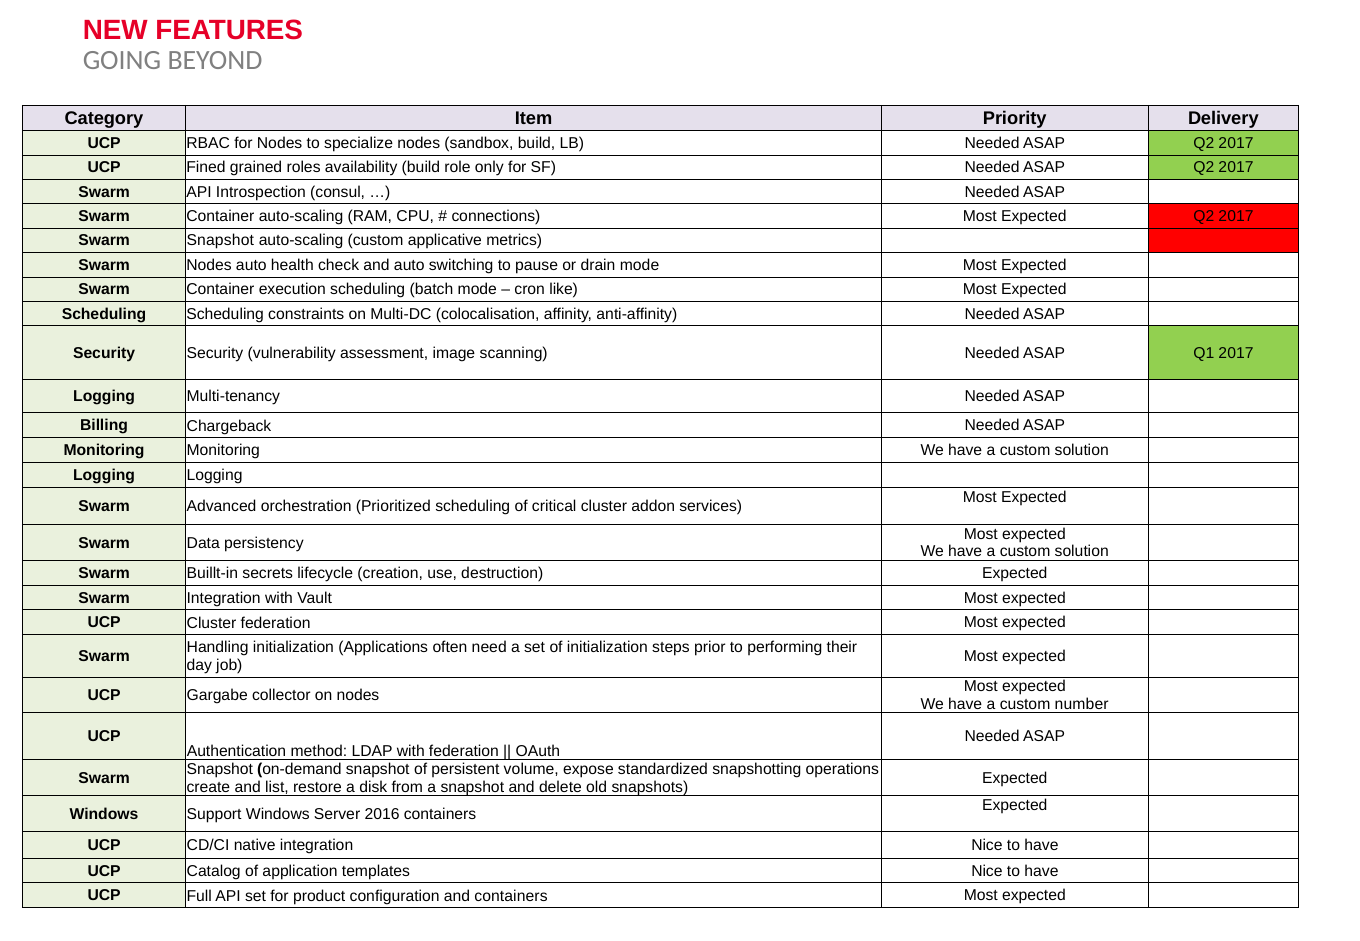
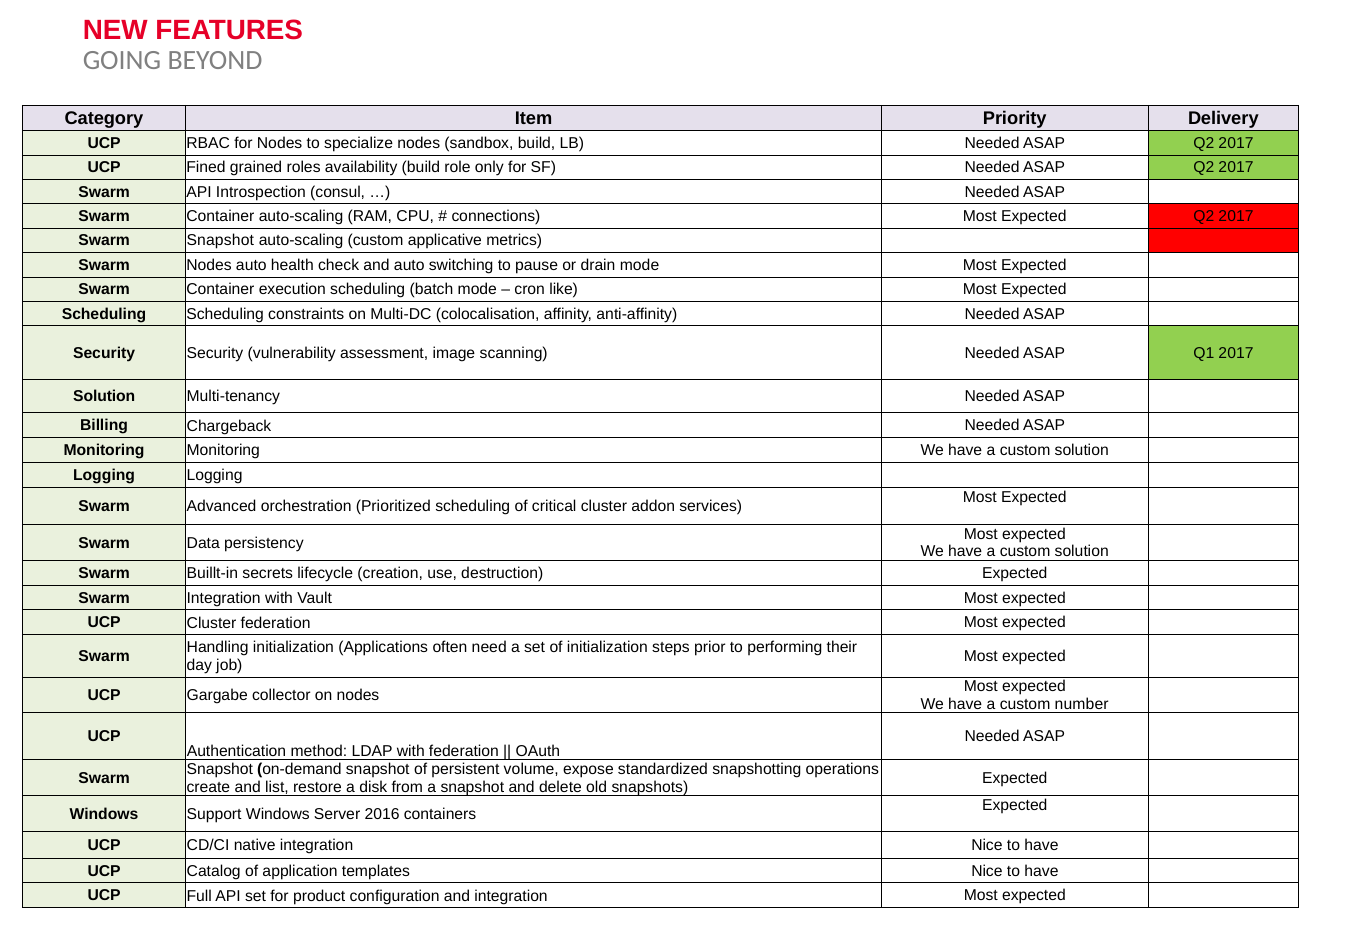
Logging: Logging -> Solution (104, 397)
and containers: containers -> integration (511, 896)
